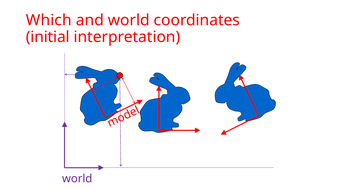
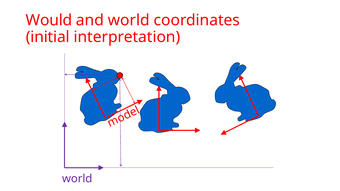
Which: Which -> Would (49, 20)
